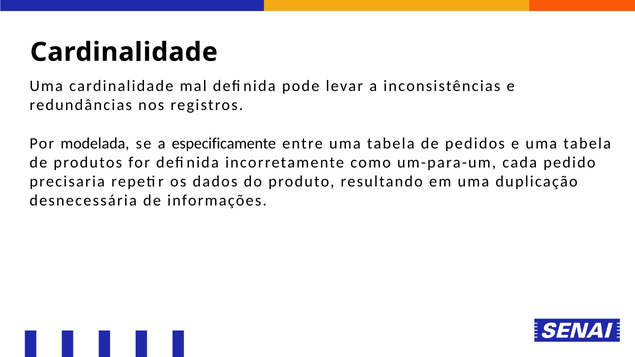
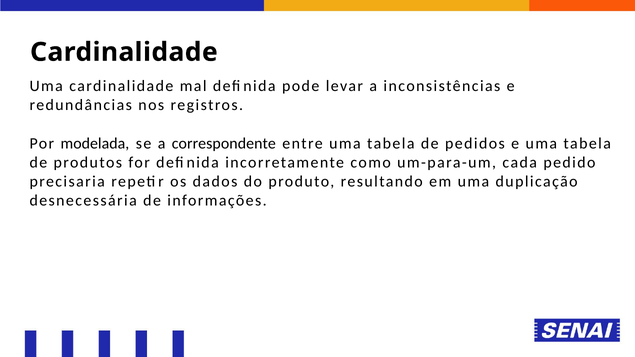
especificamente: especificamente -> correspondente (224, 143)
